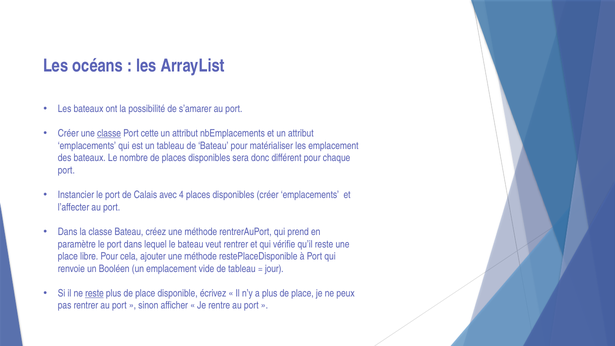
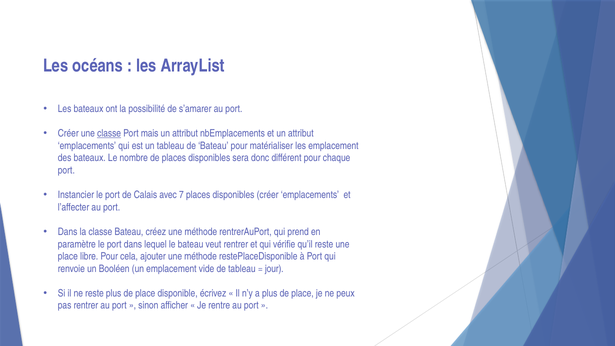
cette: cette -> mais (150, 133)
4: 4 -> 7 (181, 195)
reste underline: present -> none (94, 293)
